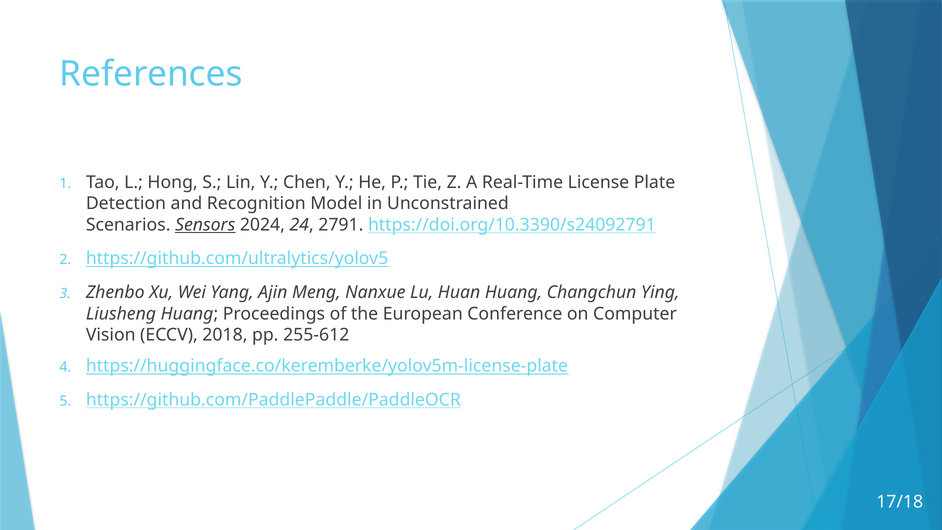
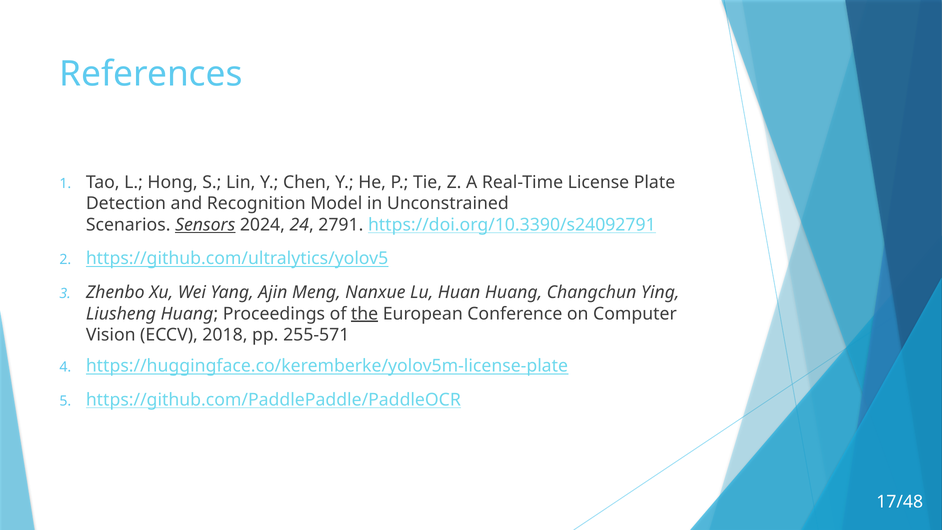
the underline: none -> present (365, 314)
255-612: 255-612 -> 255-571 (316, 335)
17/18: 17/18 -> 17/48 (900, 502)
